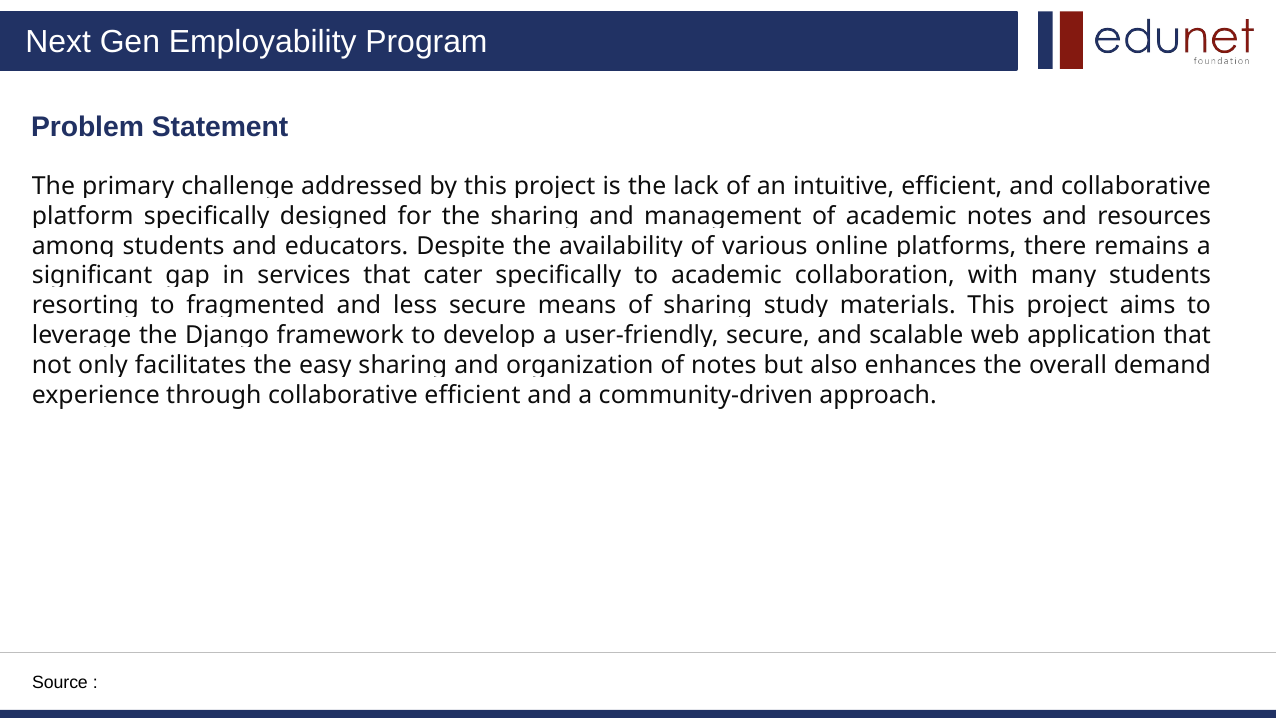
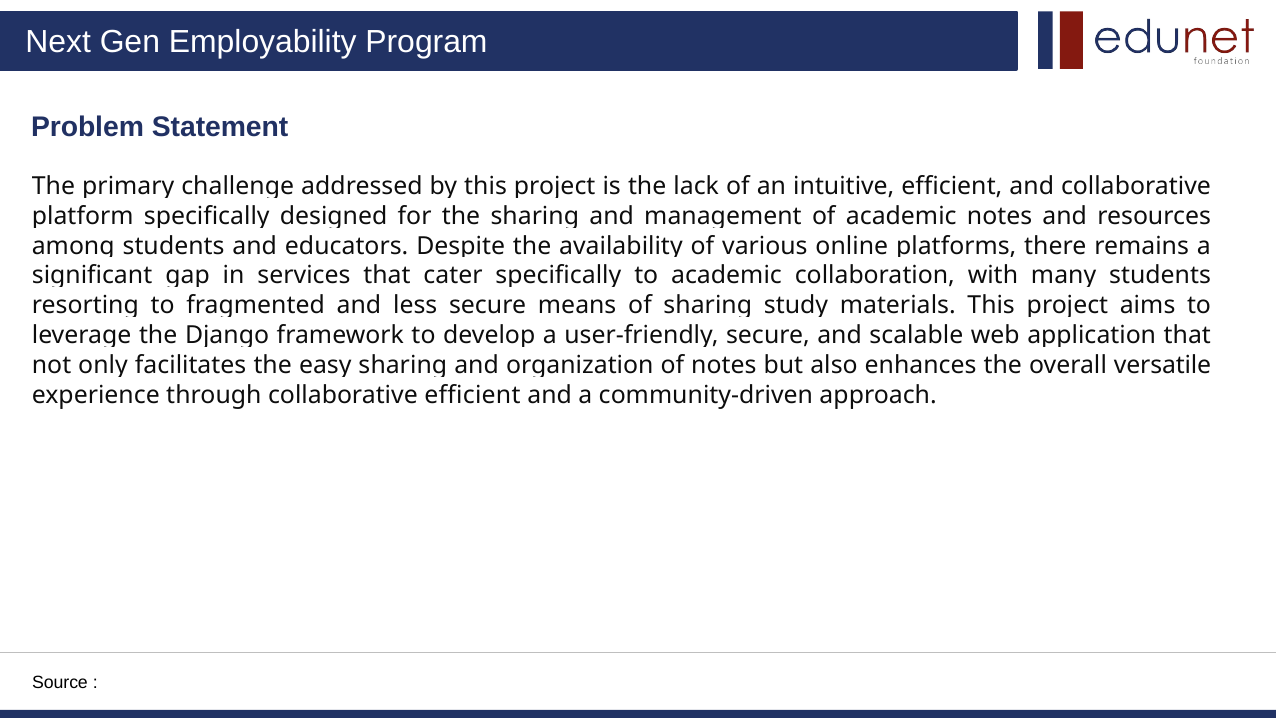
demand: demand -> versatile (1162, 365)
